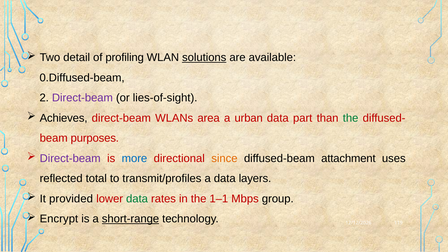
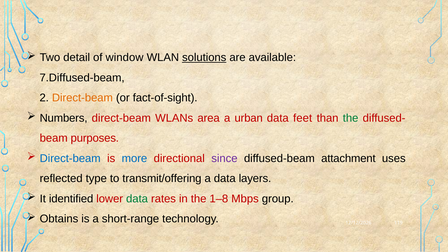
profiling: profiling -> window (125, 58)
0.Diffused-beam: 0.Diffused-beam -> 7.Diffused-beam (82, 78)
Direct-beam colour: purple -> orange (82, 98)
lies-of-sight: lies-of-sight -> fact-of-sight (165, 98)
Achieves: Achieves -> Numbers (64, 118)
part: part -> feet (303, 118)
Direct-beam colour: purple -> blue (70, 158)
since colour: orange -> purple (224, 158)
total: total -> type (96, 179)
transmit/profiles: transmit/profiles -> transmit/offering (162, 179)
provided: provided -> identified (71, 199)
1–1: 1–1 -> 1–8 (219, 199)
Encrypt: Encrypt -> Obtains (59, 219)
short-range underline: present -> none (131, 219)
